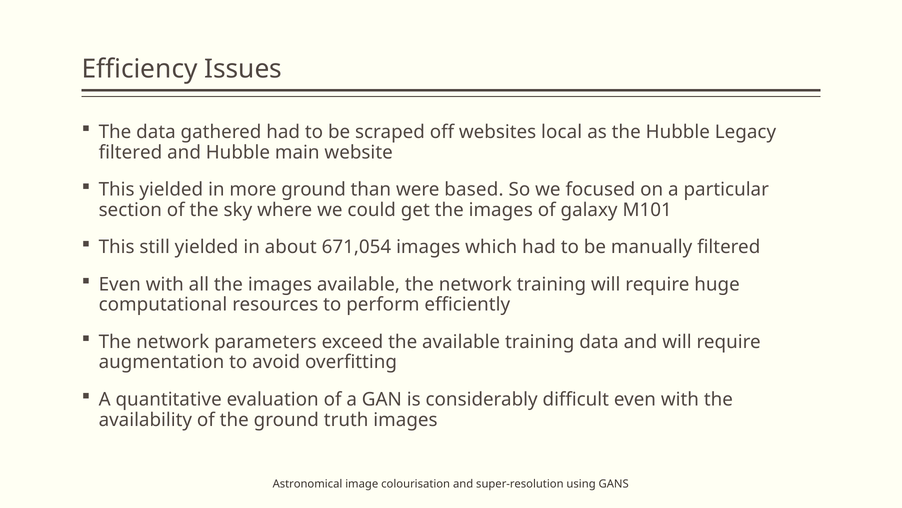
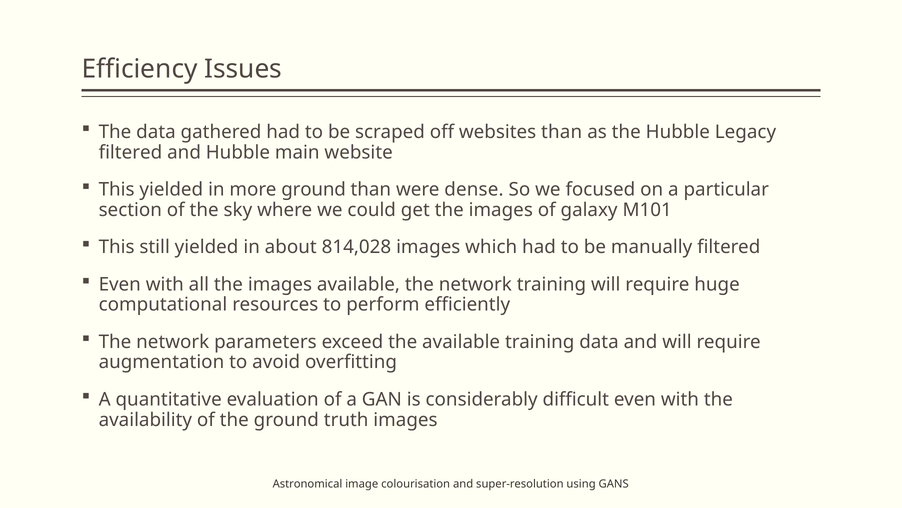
websites local: local -> than (562, 132)
based: based -> dense (474, 189)
671,054: 671,054 -> 814,028 (356, 247)
